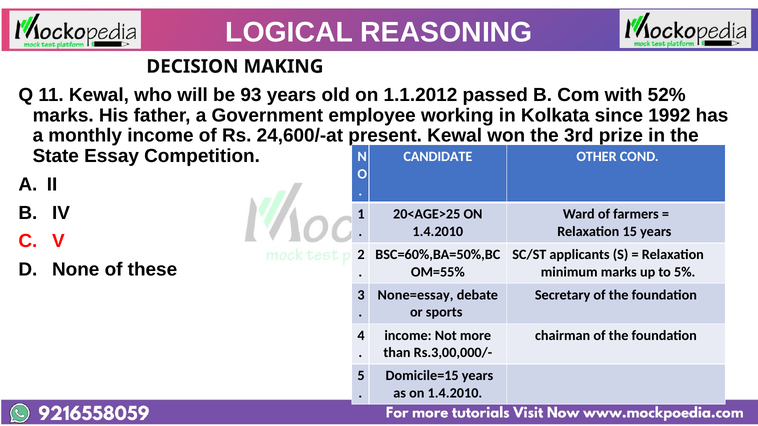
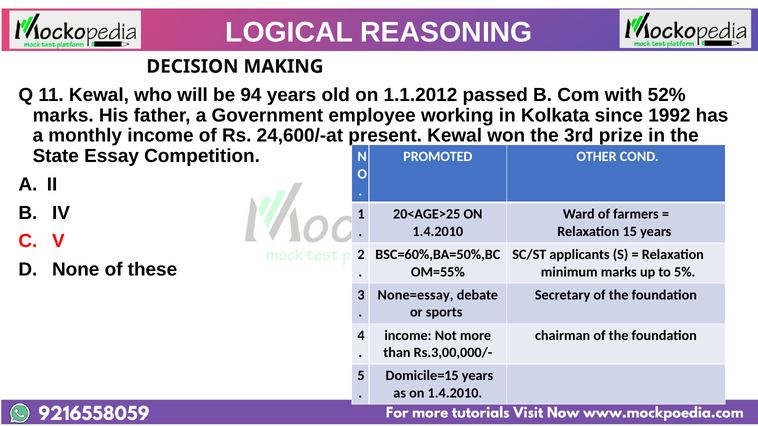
93: 93 -> 94 (251, 95)
CANDIDATE: CANDIDATE -> PROMOTED (438, 157)
